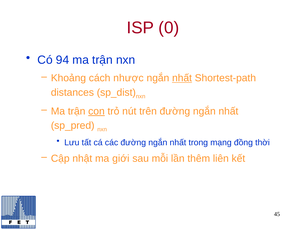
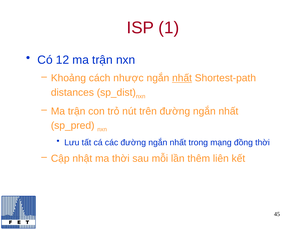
0: 0 -> 1 (169, 28)
94: 94 -> 12 (63, 60)
con underline: present -> none (96, 111)
ma giới: giới -> thời (121, 159)
